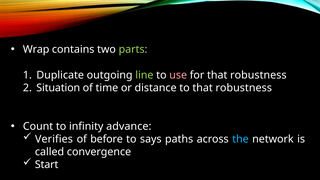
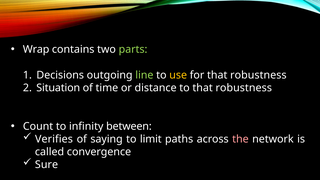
Duplicate: Duplicate -> Decisions (60, 75)
use colour: pink -> yellow (178, 75)
advance: advance -> between (129, 126)
before: before -> saying (107, 139)
says: says -> limit (151, 139)
the colour: light blue -> pink (240, 139)
Start: Start -> Sure (46, 165)
